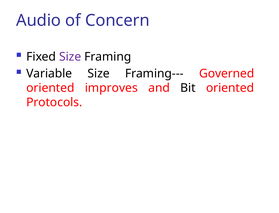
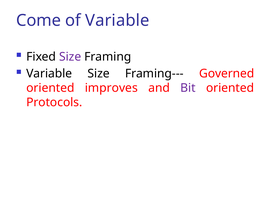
Audio: Audio -> Come (39, 21)
of Concern: Concern -> Variable (117, 21)
Bit colour: black -> purple (188, 88)
